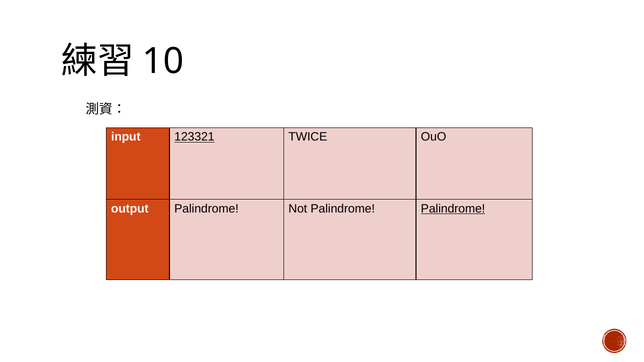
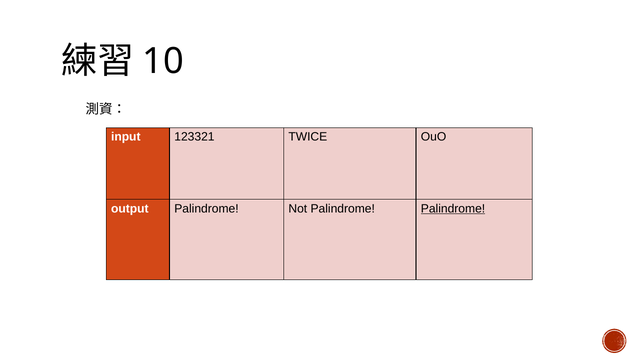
123321 underline: present -> none (194, 137)
